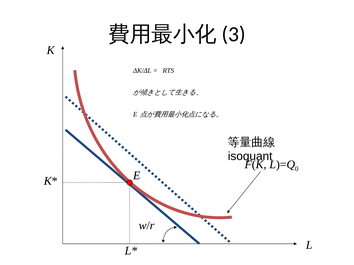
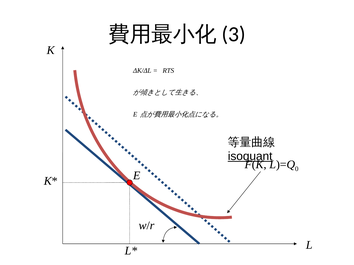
isoquant underline: none -> present (250, 157)
